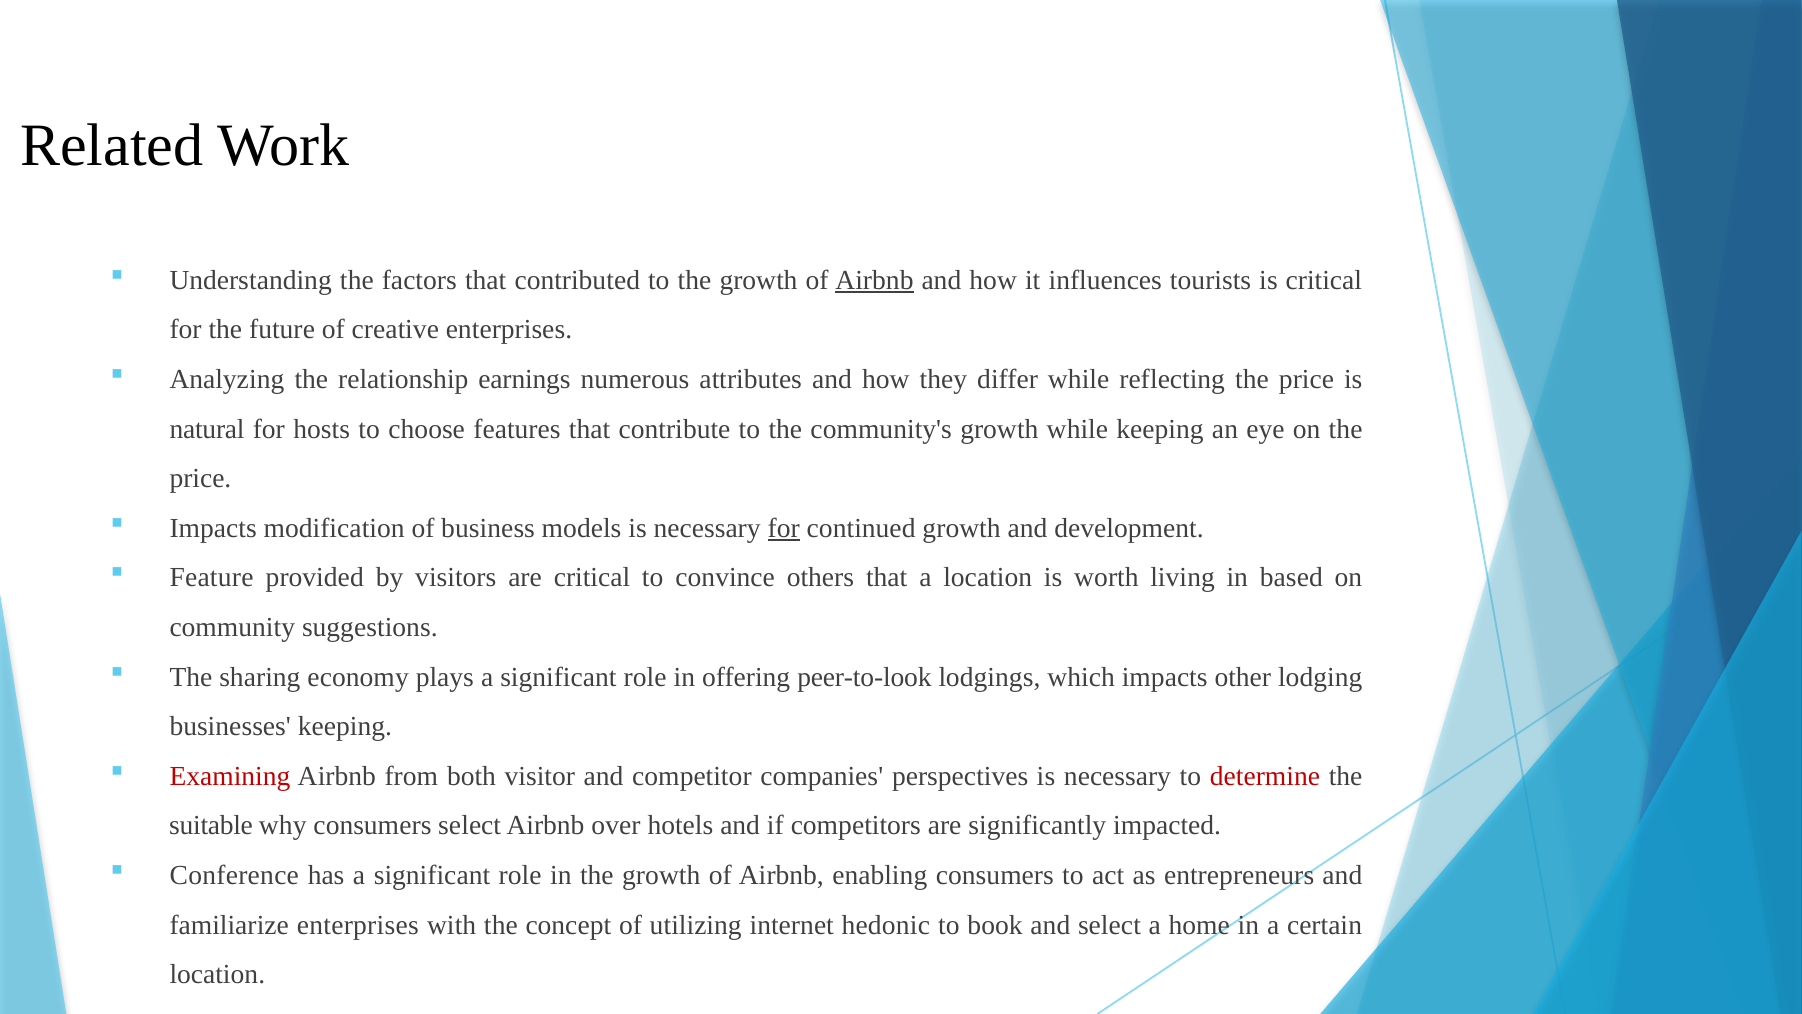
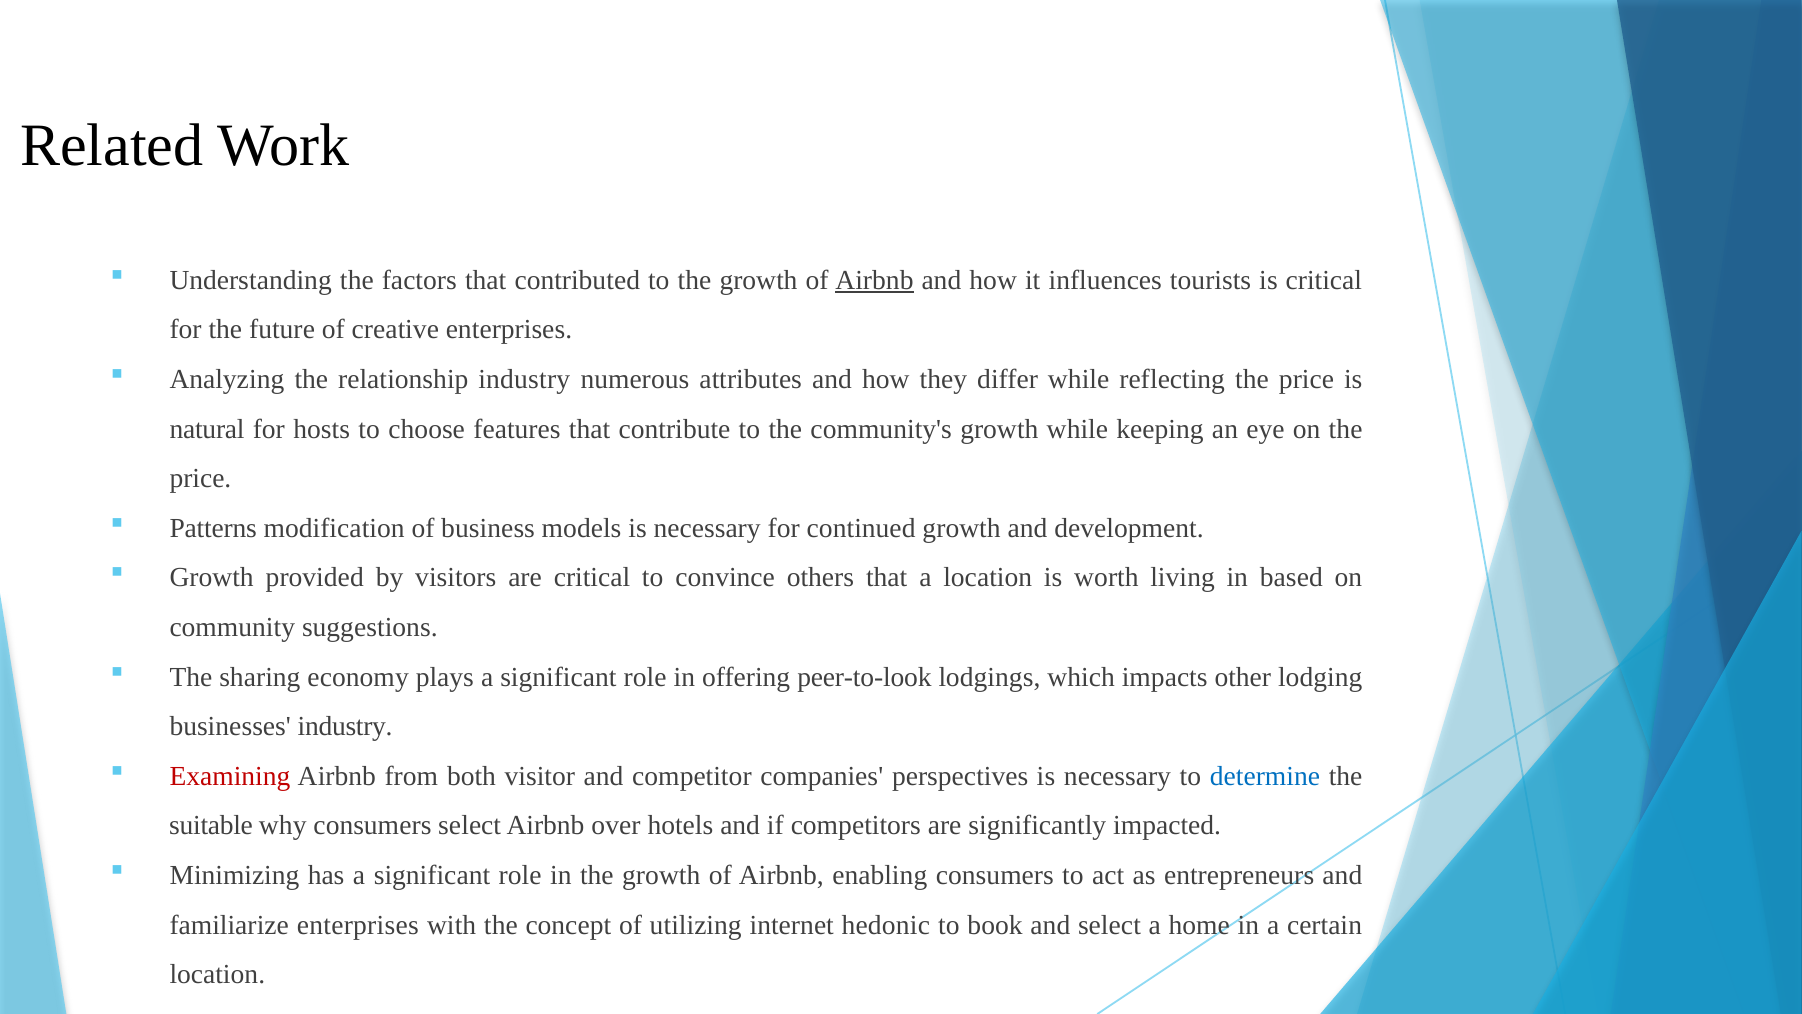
relationship earnings: earnings -> industry (524, 379)
Impacts: Impacts -> Patterns (213, 528)
for underline: present -> none (784, 528)
Feature: Feature -> Growth (212, 578)
businesses keeping: keeping -> industry (345, 726)
determine colour: red -> blue (1265, 776)
Conference: Conference -> Minimizing (234, 875)
